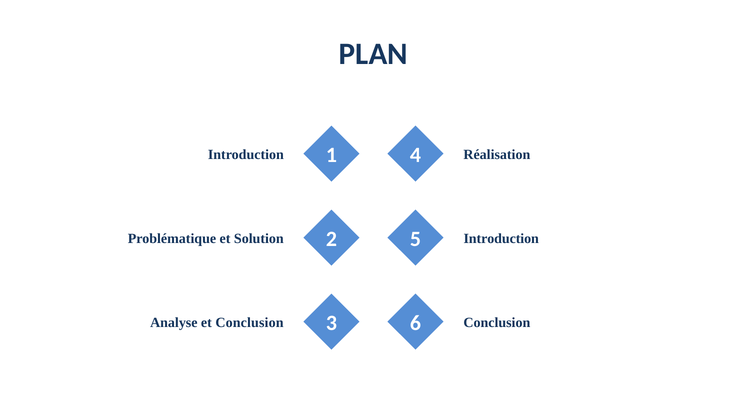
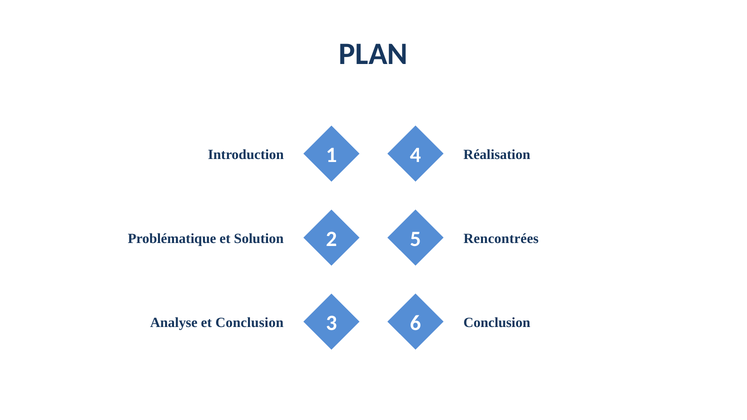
Introduction: Introduction -> Rencontrées (501, 239)
